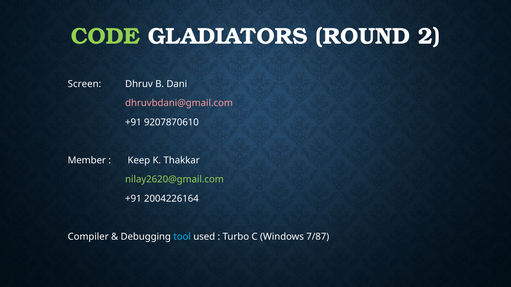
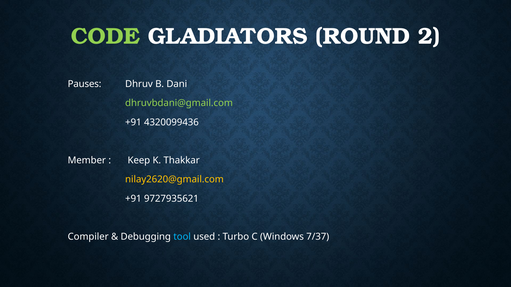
Screen: Screen -> Pauses (85, 84)
dhruvbdani@gmail.com colour: pink -> light green (179, 103)
9207870610: 9207870610 -> 4320099436 (171, 122)
nilay2620@gmail.com colour: light green -> yellow (174, 180)
2004226164: 2004226164 -> 9727935621 (171, 199)
7/87: 7/87 -> 7/37 (318, 237)
